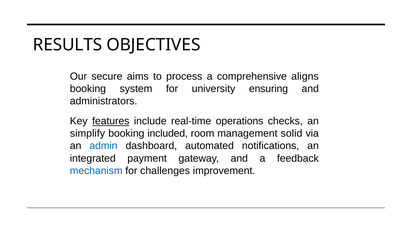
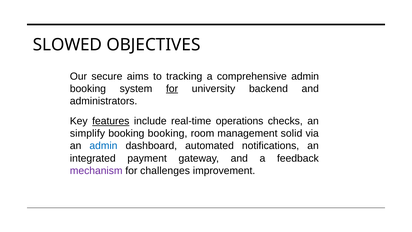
RESULTS: RESULTS -> SLOWED (68, 45)
process: process -> tracking (184, 76)
comprehensive aligns: aligns -> admin (305, 76)
for underline: none -> present (172, 89)
ensuring: ensuring -> backend (268, 89)
booking included: included -> booking (168, 133)
mechanism colour: blue -> purple (96, 170)
